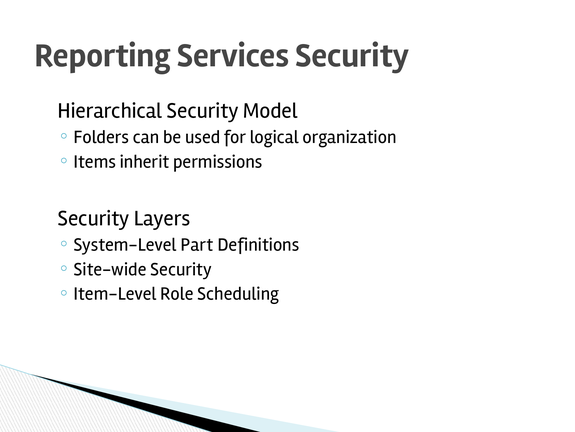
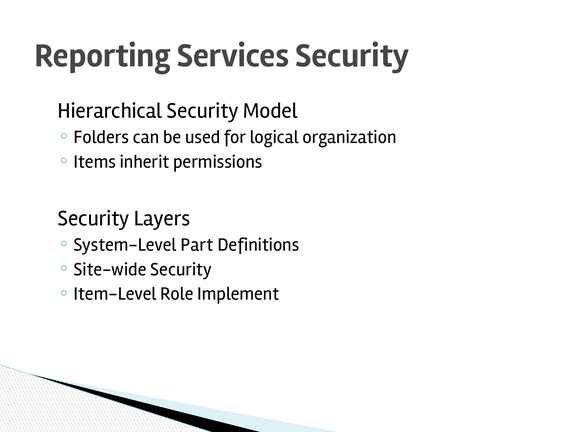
Scheduling: Scheduling -> Implement (238, 293)
